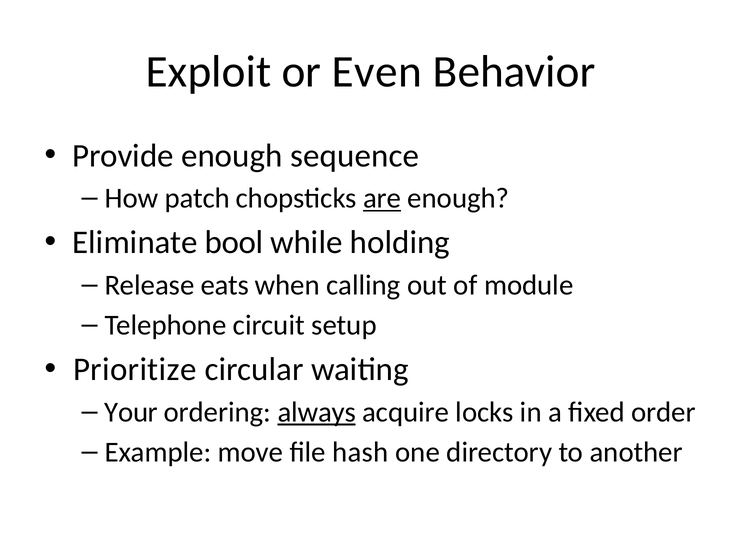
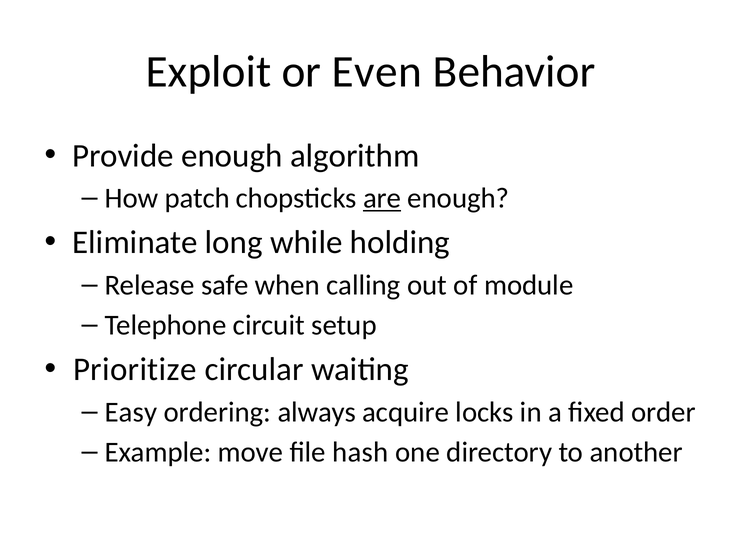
sequence: sequence -> algorithm (355, 156)
bool: bool -> long (234, 242)
eats: eats -> safe (225, 285)
Your: Your -> Easy (131, 412)
always underline: present -> none (317, 412)
